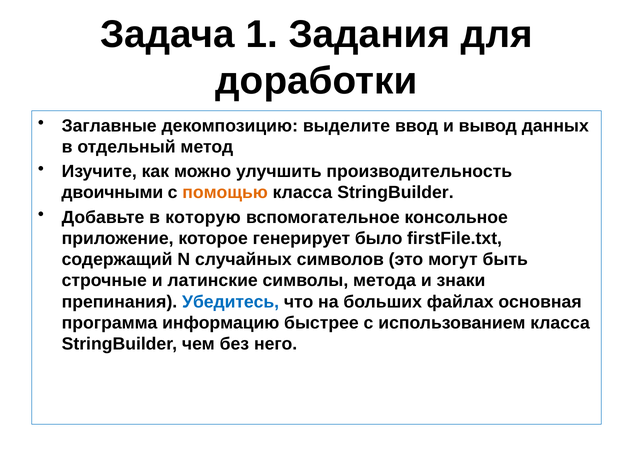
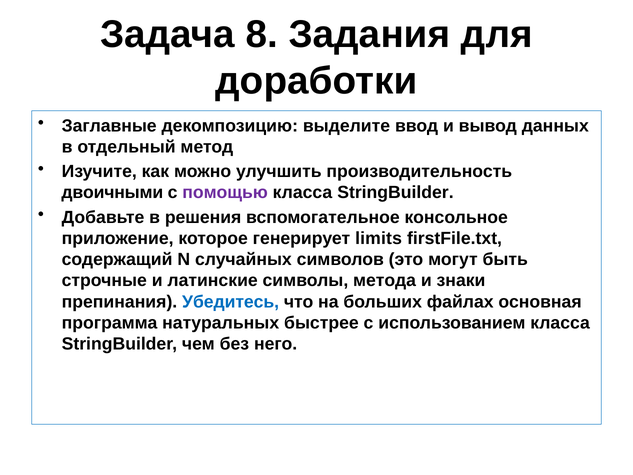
1: 1 -> 8 (262, 34)
помощью colour: orange -> purple (225, 193)
которую: которую -> решения (203, 217)
было: было -> limits (379, 238)
информацию: информацию -> натуральных (221, 323)
